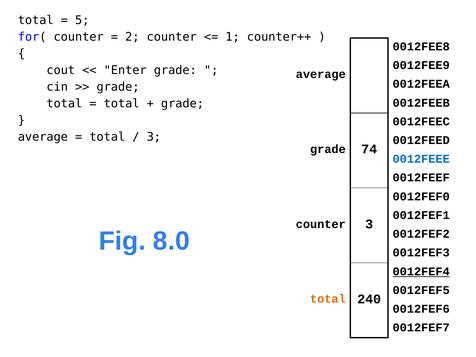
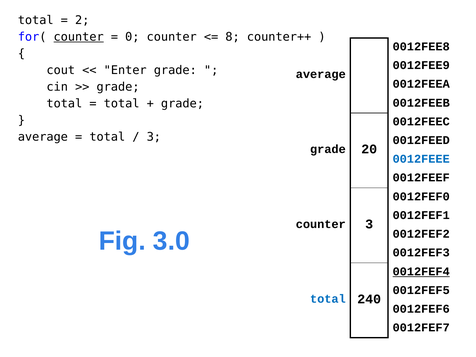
5: 5 -> 2 (82, 20)
counter underline: none -> present (79, 37)
2: 2 -> 0 (132, 37)
1: 1 -> 8 (233, 37)
74: 74 -> 20 (369, 149)
8.0: 8.0 -> 3.0 (171, 241)
total colour: orange -> blue (328, 299)
